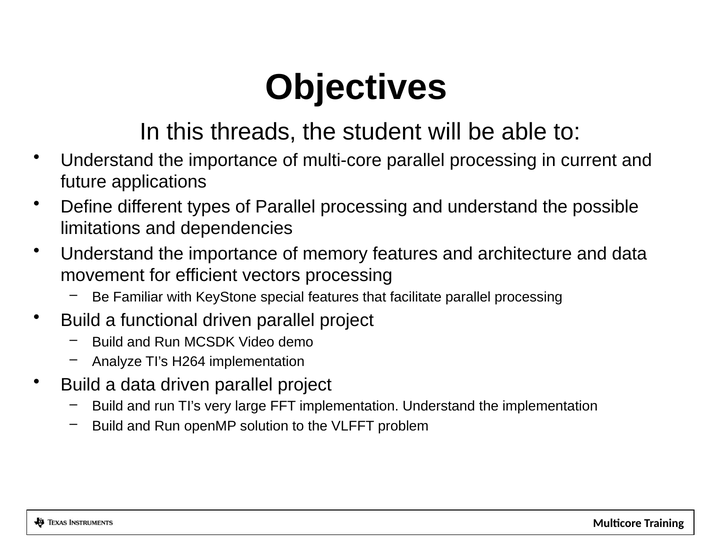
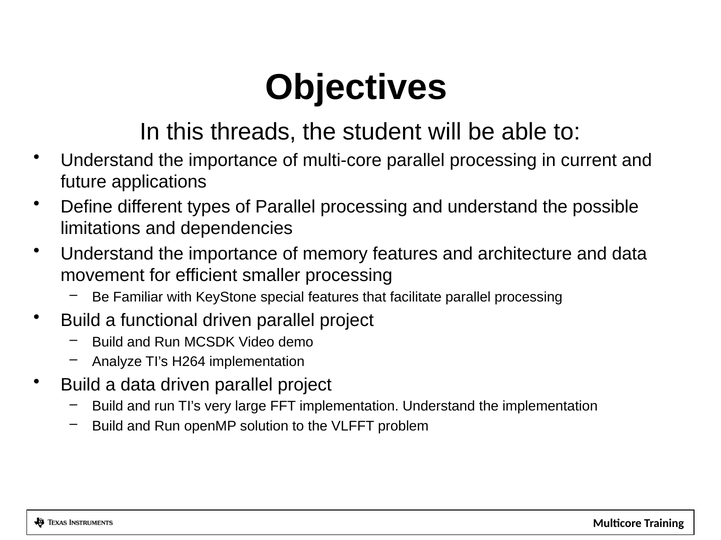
vectors: vectors -> smaller (271, 276)
